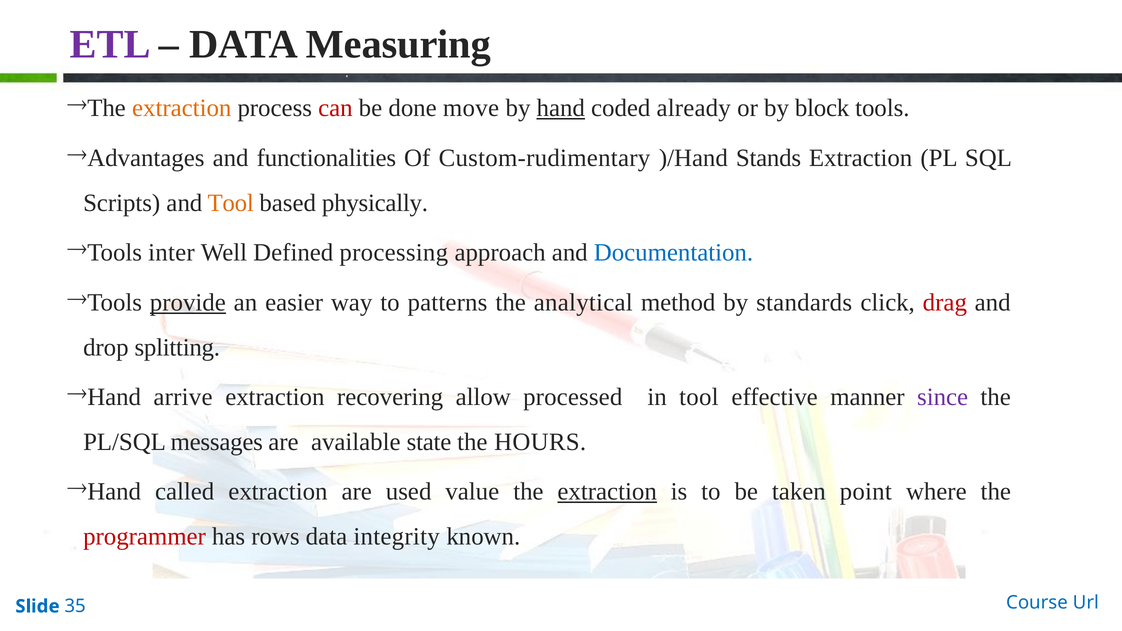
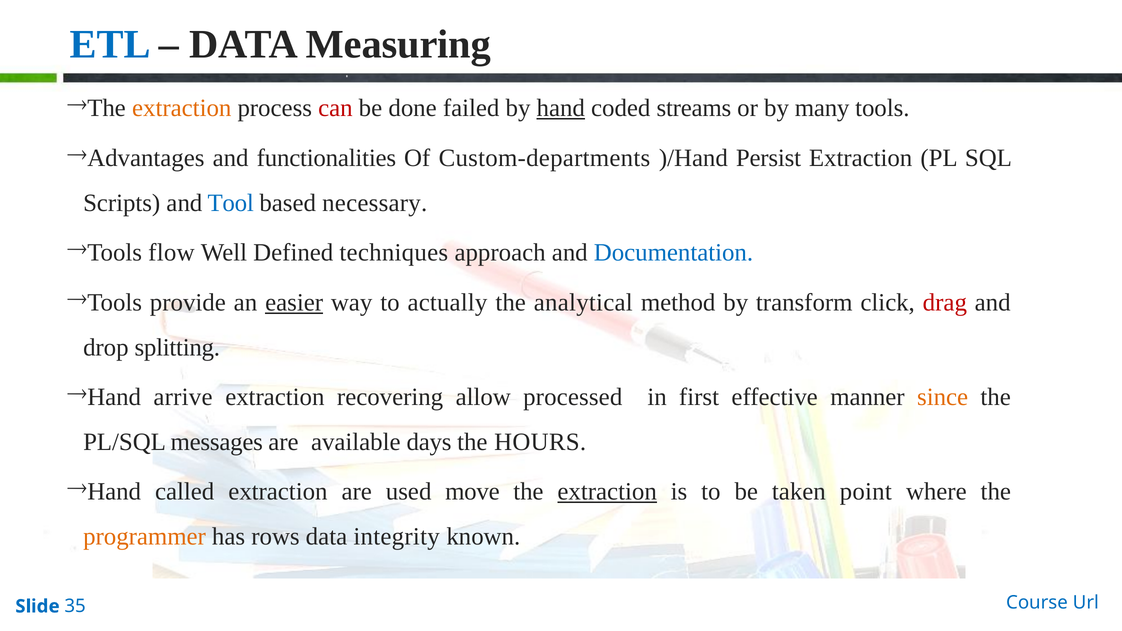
ETL colour: purple -> blue (110, 44)
move: move -> failed (471, 108)
already: already -> streams (694, 108)
block: block -> many (822, 108)
Custom-rudimentary: Custom-rudimentary -> Custom-departments (544, 158)
Stands: Stands -> Persist (768, 158)
Tool colour: orange -> blue (231, 203)
physically: physically -> necessary (375, 203)
inter: inter -> flow (171, 253)
processing: processing -> techniques (394, 253)
provide underline: present -> none (188, 303)
easier underline: none -> present (294, 303)
patterns: patterns -> actually (447, 303)
standards: standards -> transform (804, 303)
in tool: tool -> first (699, 397)
since colour: purple -> orange (943, 397)
state: state -> days (429, 442)
value: value -> move (472, 492)
programmer colour: red -> orange (145, 537)
